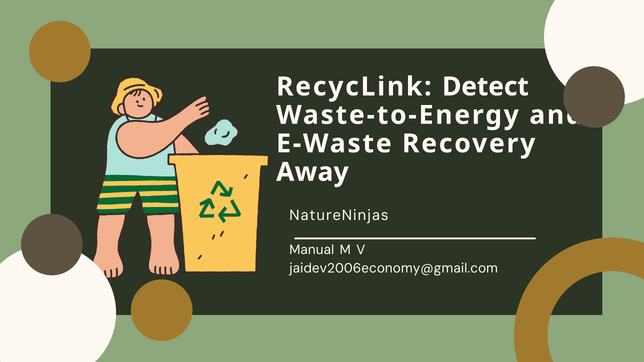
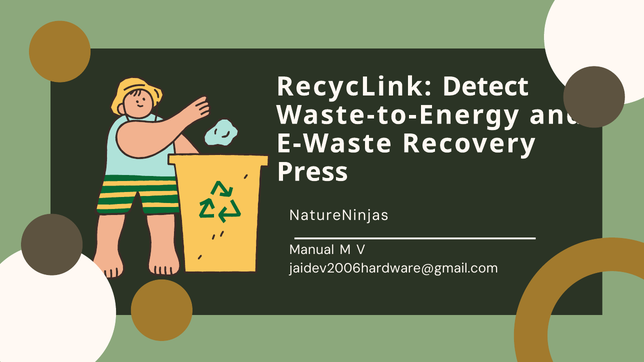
Away: Away -> Press (312, 172)
jaidev2006economy@gmail.com: jaidev2006economy@gmail.com -> jaidev2006hardware@gmail.com (394, 269)
